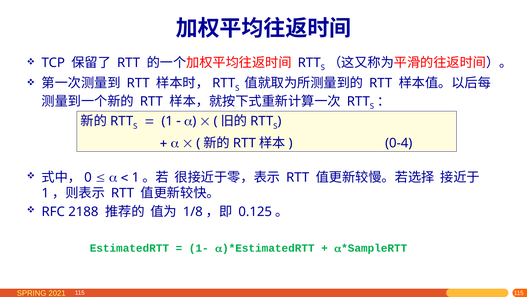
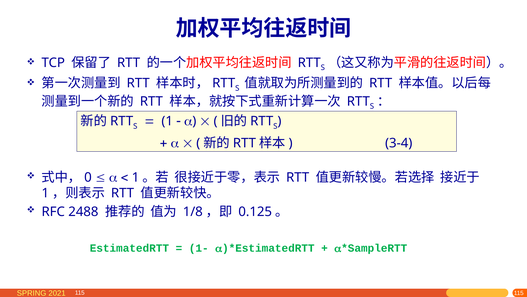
0-4: 0-4 -> 3-4 (399, 143)
2188: 2188 -> 2488 (83, 211)
